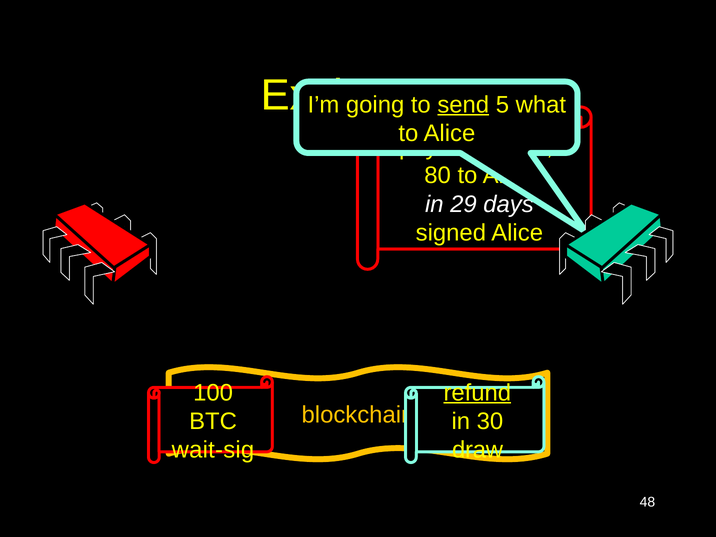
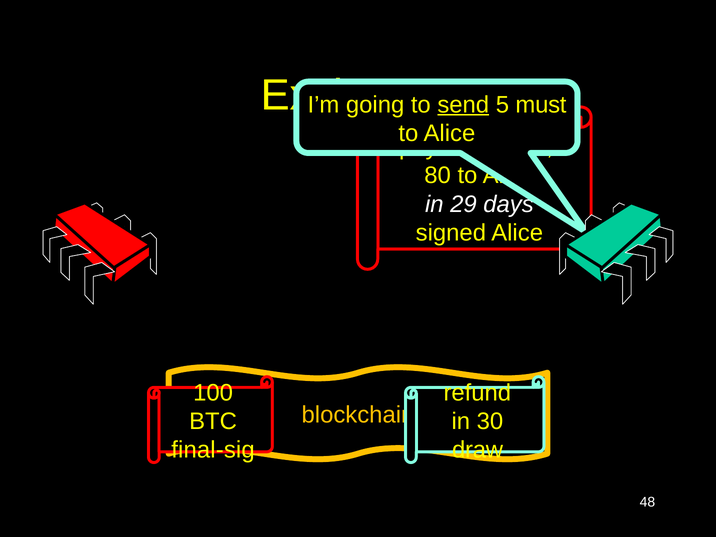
what: what -> must (541, 105)
refund underline: present -> none (477, 393)
wait-sig: wait-sig -> final-sig (213, 450)
